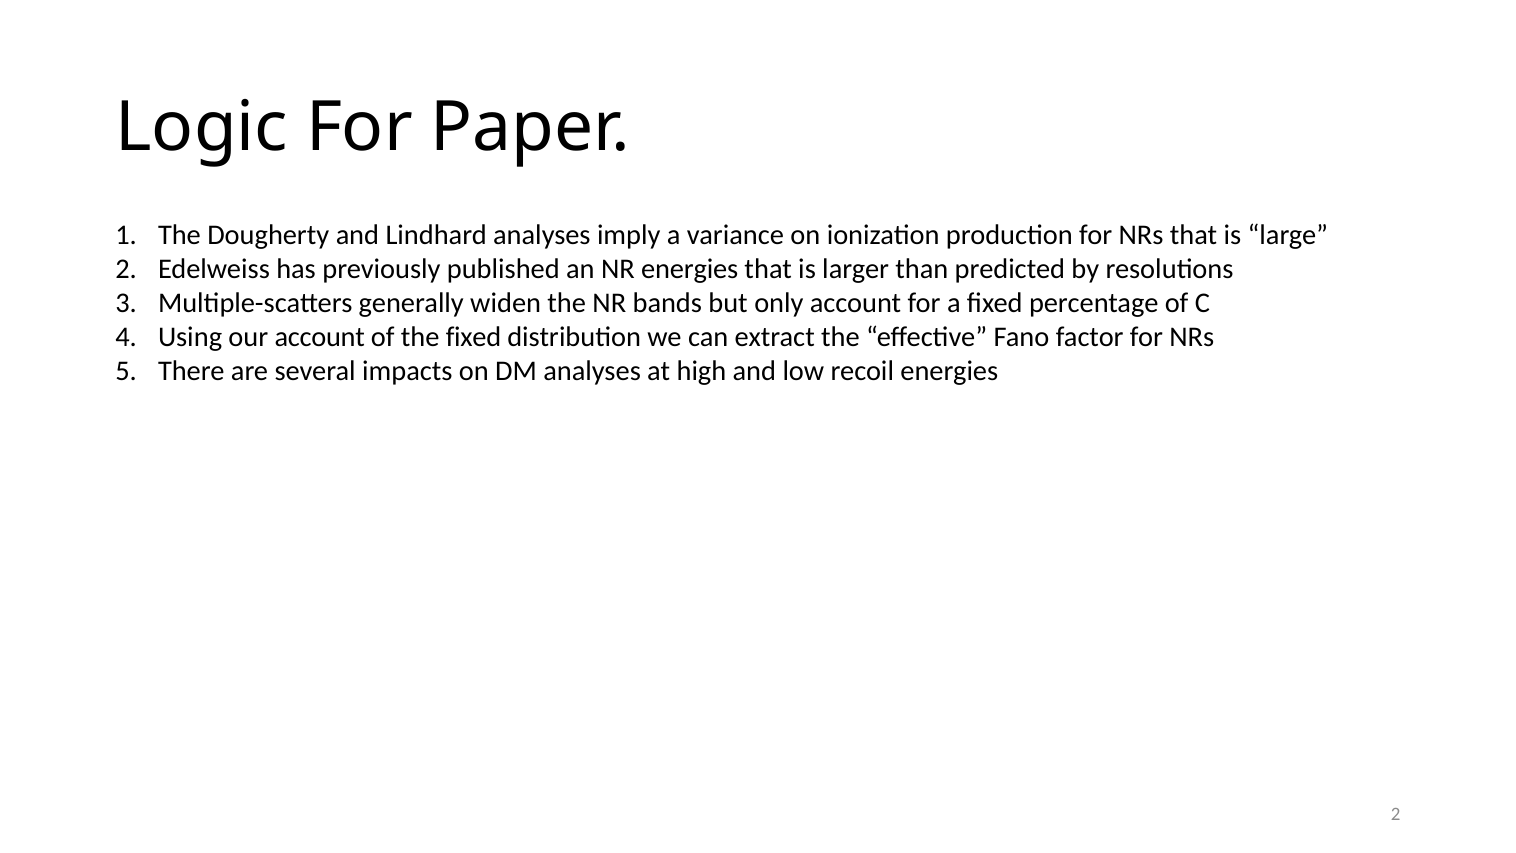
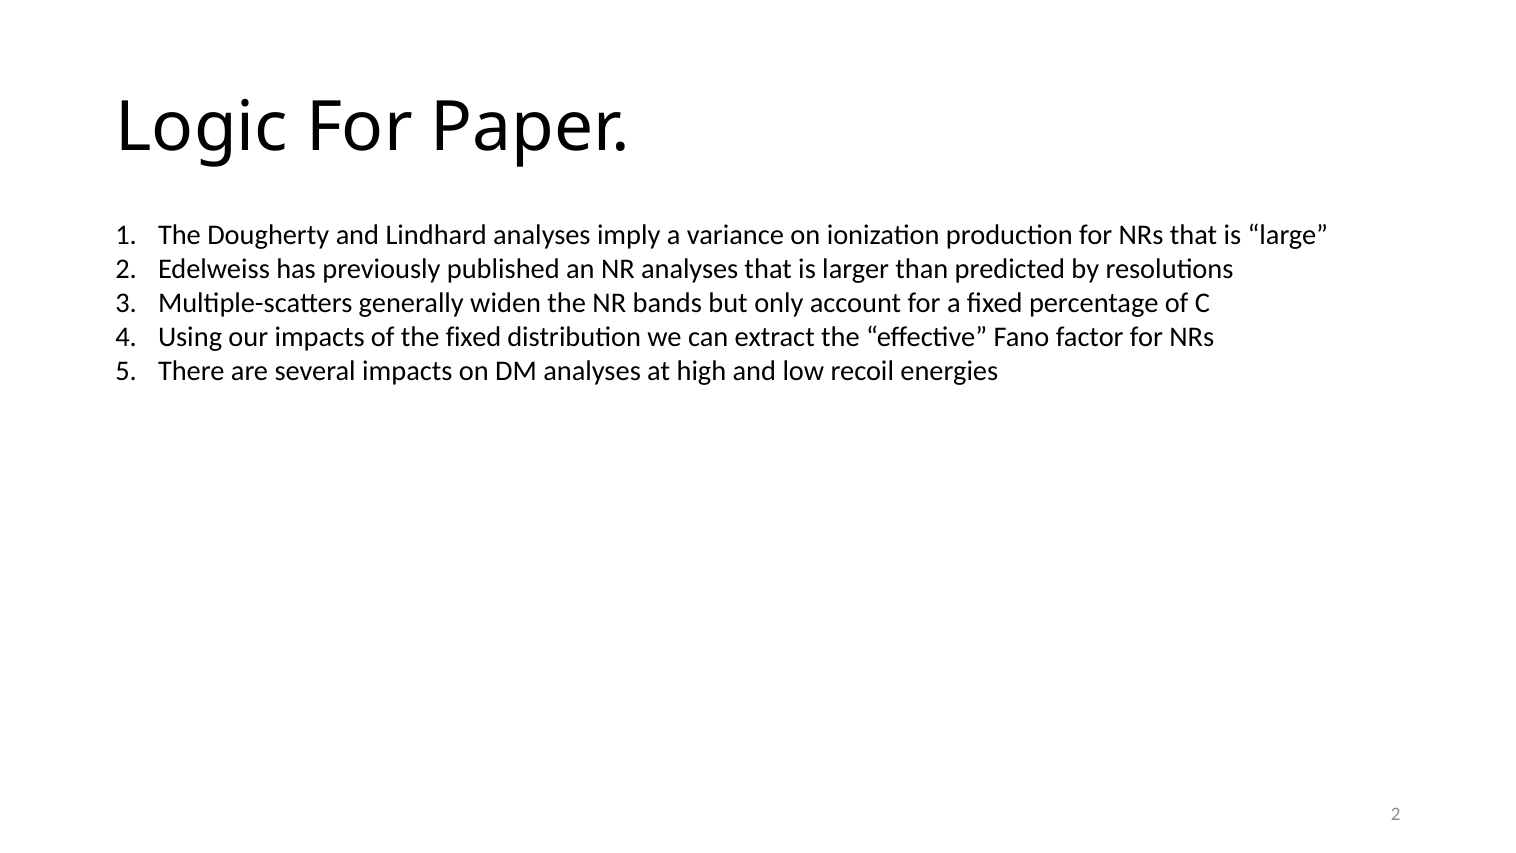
NR energies: energies -> analyses (690, 269)
our account: account -> impacts (320, 337)
